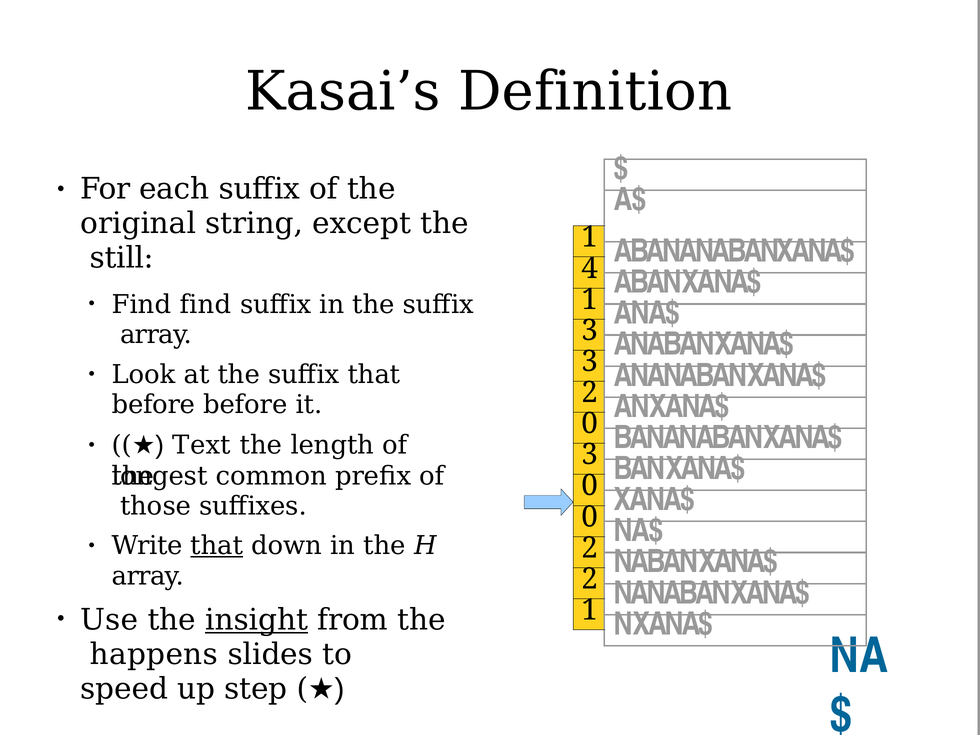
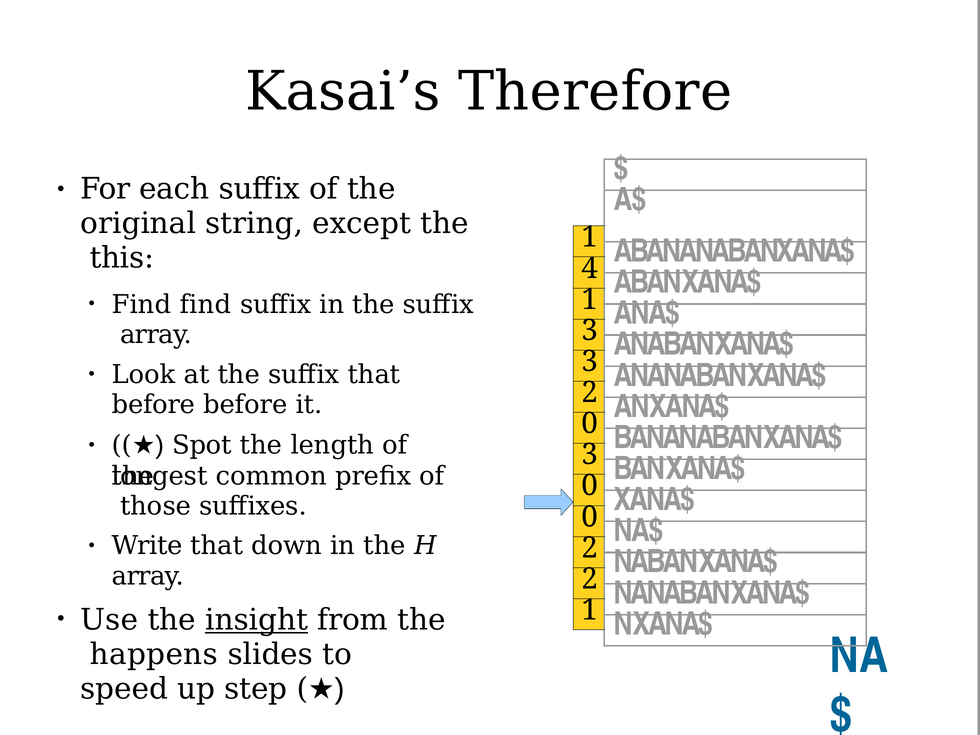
Definition: Definition -> Therefore (595, 92)
still: still -> this (122, 258)
Text: Text -> Spot (202, 445)
that underline: present -> none (217, 546)
